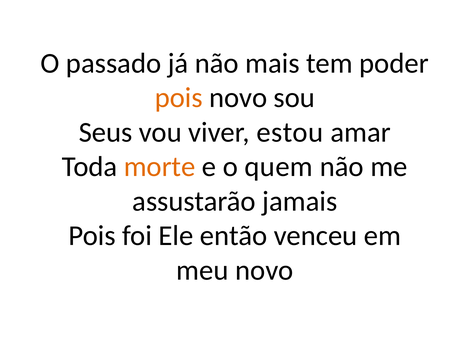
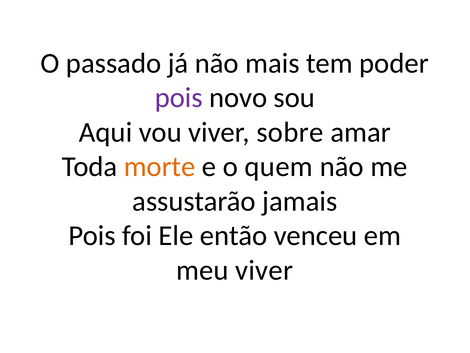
pois colour: orange -> purple (179, 98)
Seus: Seus -> Aqui (106, 132)
estou: estou -> sobre (290, 132)
meu novo: novo -> viver (264, 270)
